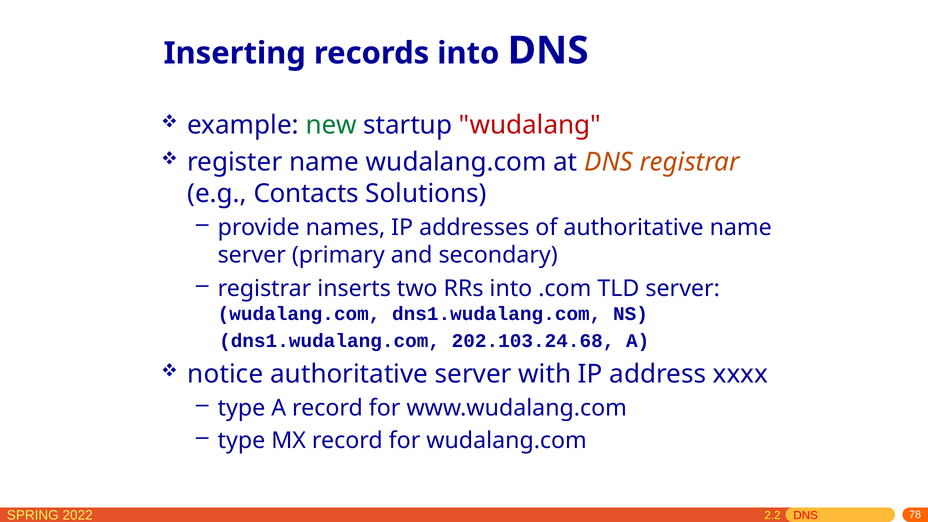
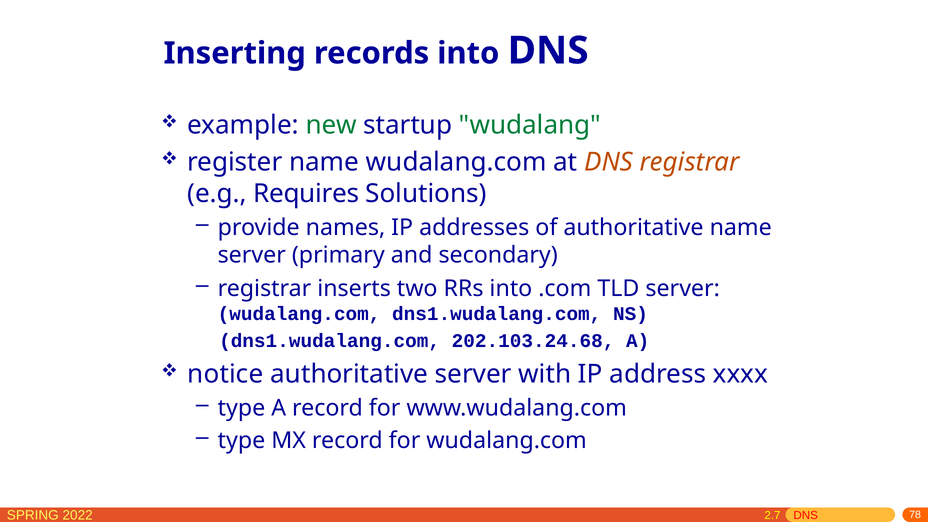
wudalang colour: red -> green (530, 125)
Contacts: Contacts -> Requires (306, 193)
2.2: 2.2 -> 2.7 (772, 515)
